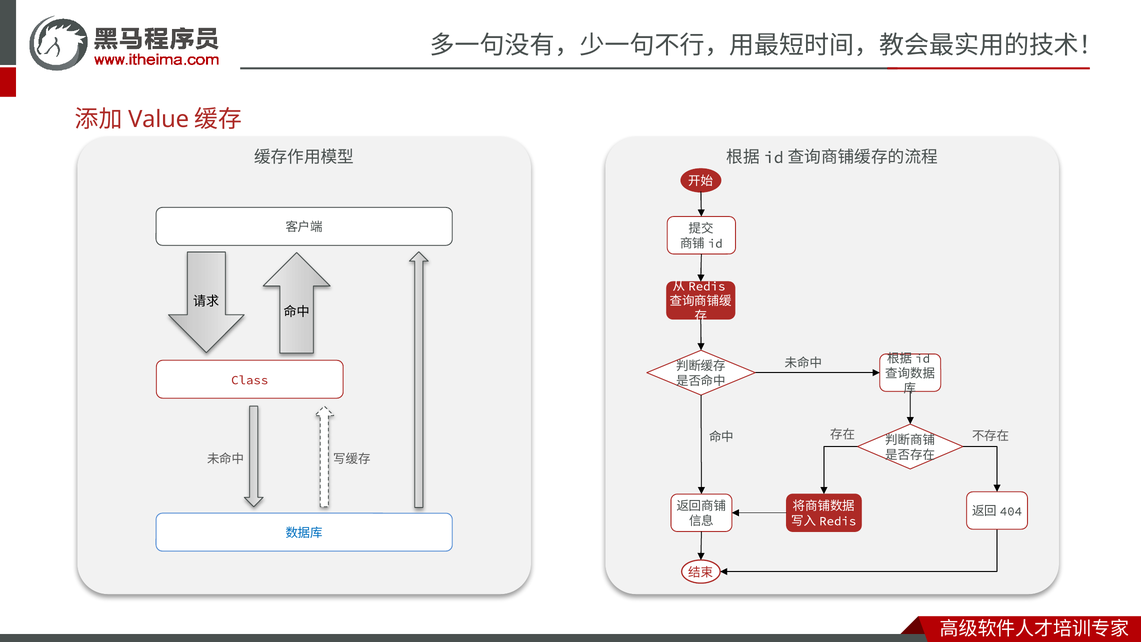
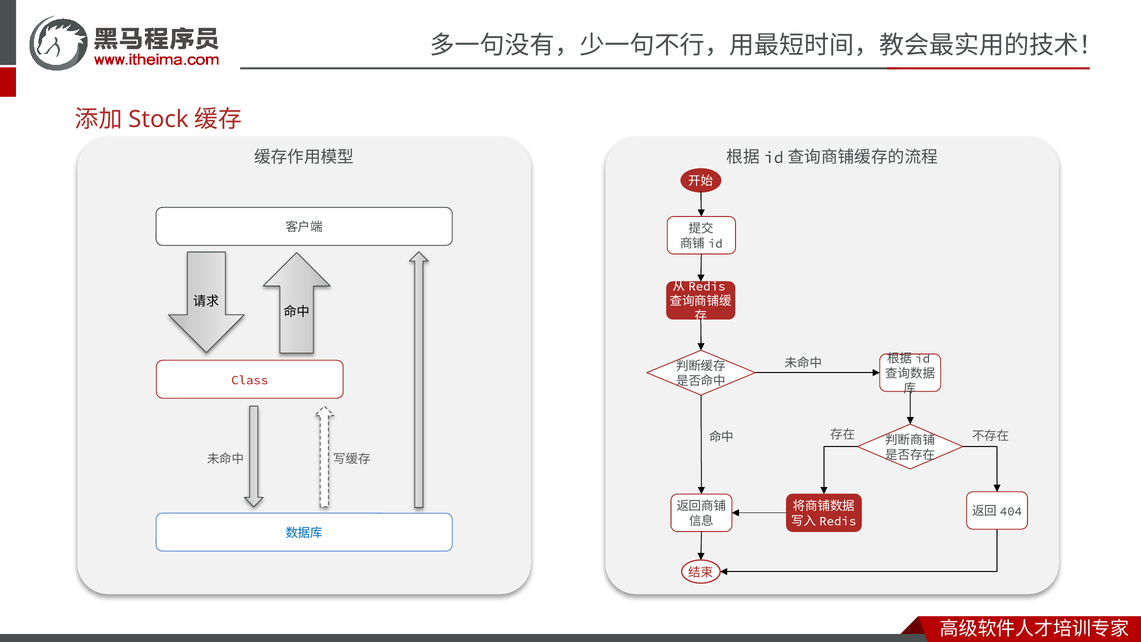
Value: Value -> Stock (158, 120)
